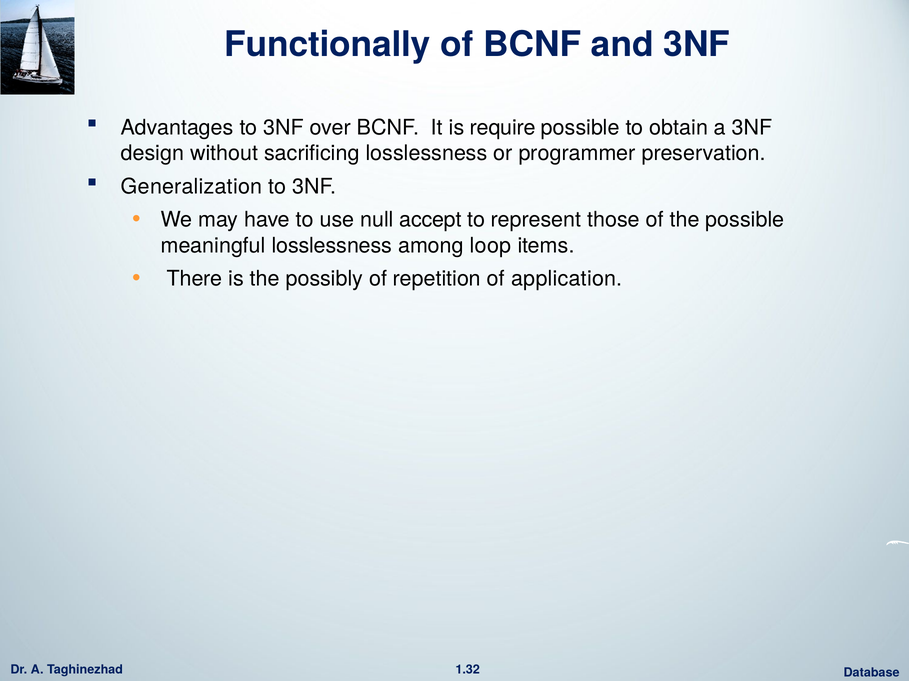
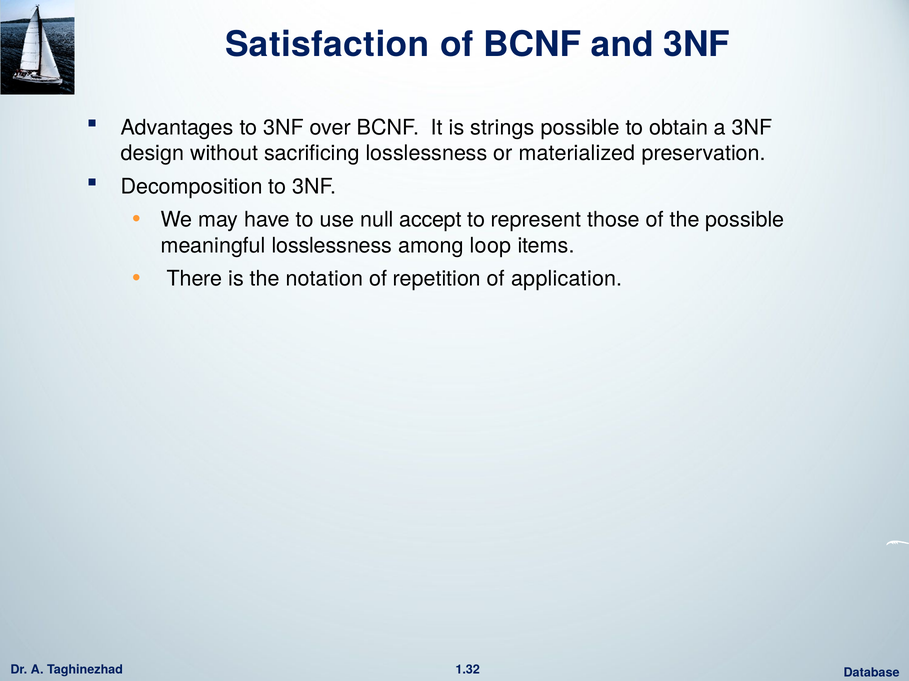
Functionally: Functionally -> Satisfaction (327, 45)
require: require -> strings (503, 128)
programmer: programmer -> materialized (577, 153)
Generalization: Generalization -> Decomposition (192, 187)
possibly: possibly -> notation (324, 279)
